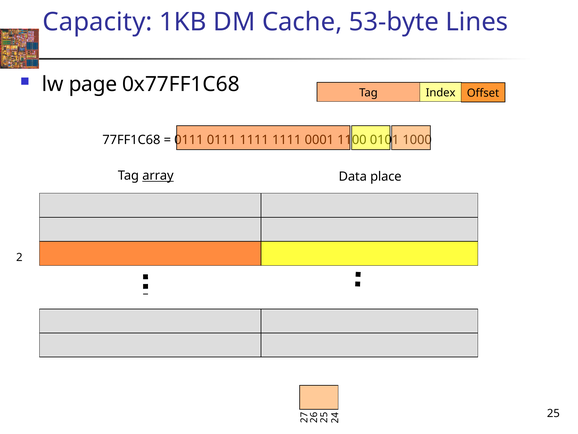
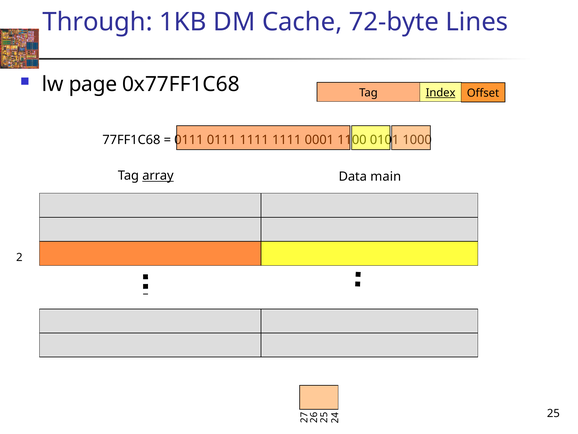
Capacity: Capacity -> Through (98, 22)
53-byte: 53-byte -> 72-byte (394, 22)
Index underline: none -> present (441, 93)
place: place -> main (386, 176)
